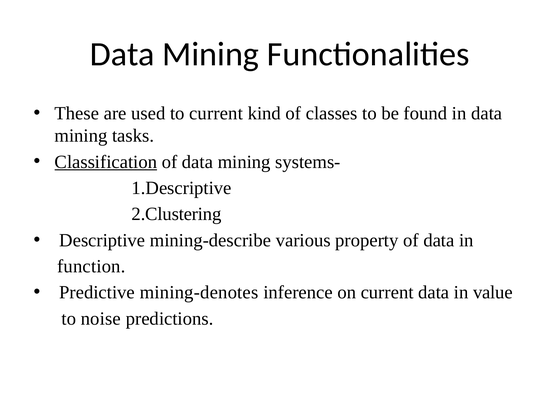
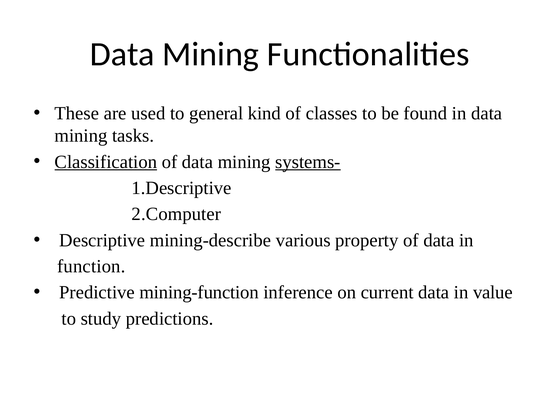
to current: current -> general (216, 113)
systems- underline: none -> present (308, 162)
2.Clustering: 2.Clustering -> 2.Computer (176, 214)
mining-denotes: mining-denotes -> mining-function (199, 292)
noise: noise -> study (101, 319)
